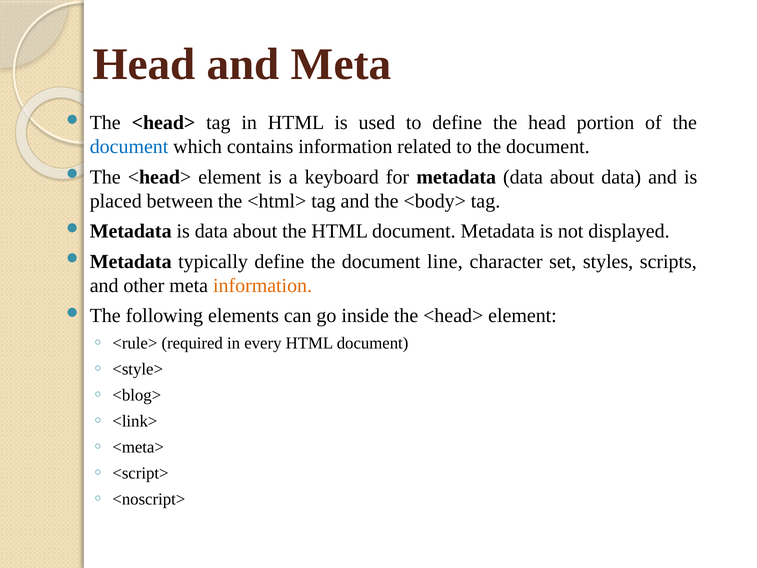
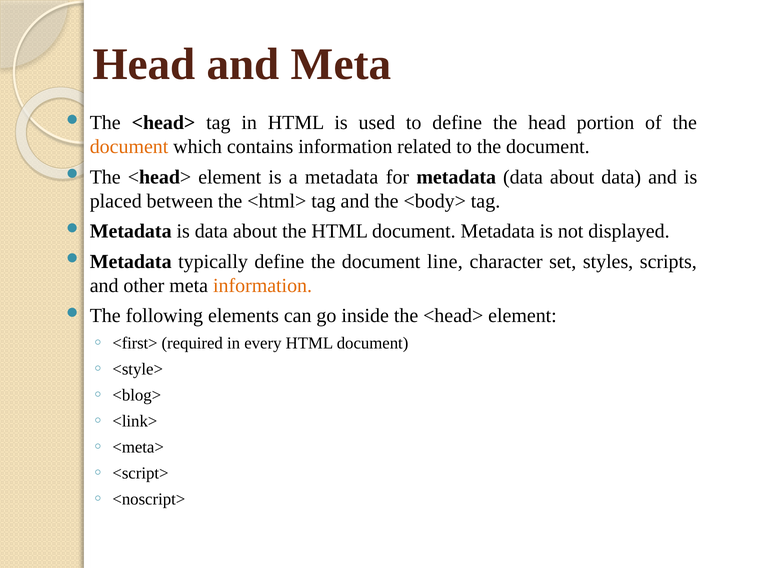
document colour: blue -> orange (129, 147)
a keyboard: keyboard -> metadata (342, 177)
<rule>: <rule> -> <first> (135, 343)
